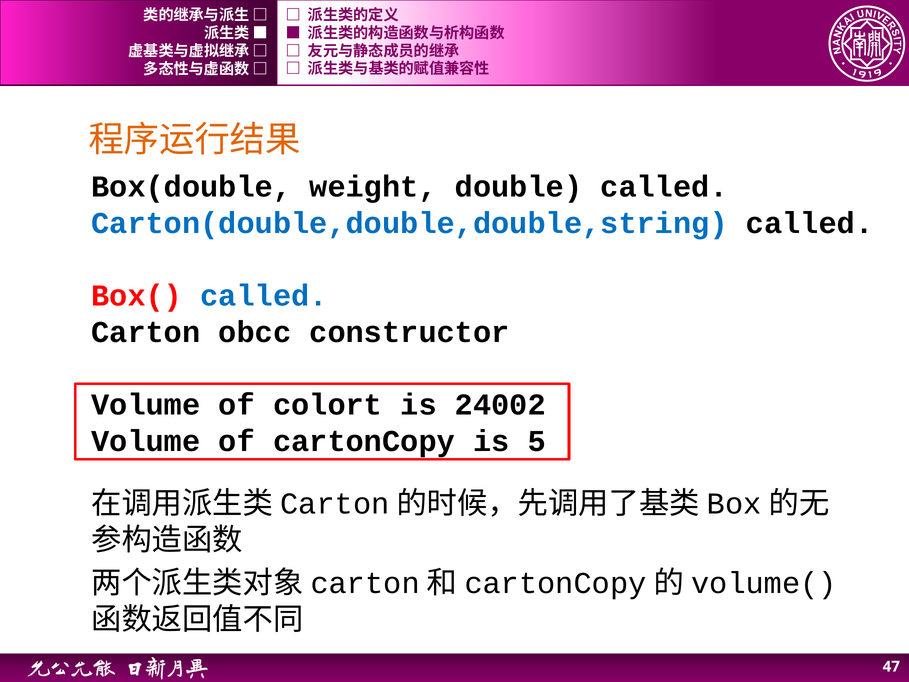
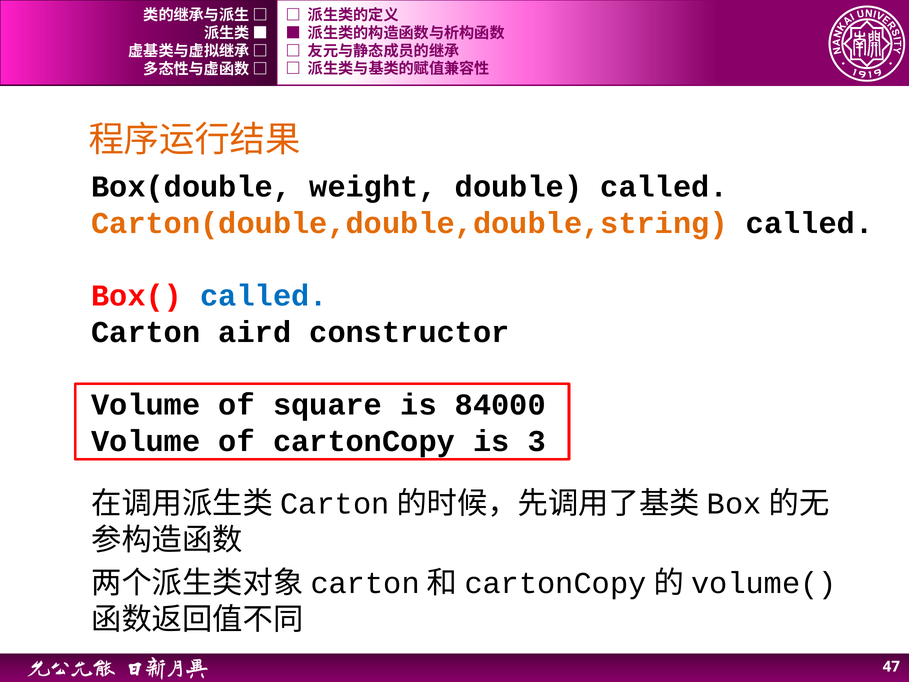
Carton(double,double,double,string colour: blue -> orange (409, 223)
obcc: obcc -> aird (255, 332)
colort: colort -> square (328, 405)
24002: 24002 -> 84000 (500, 405)
5: 5 -> 3 (537, 441)
